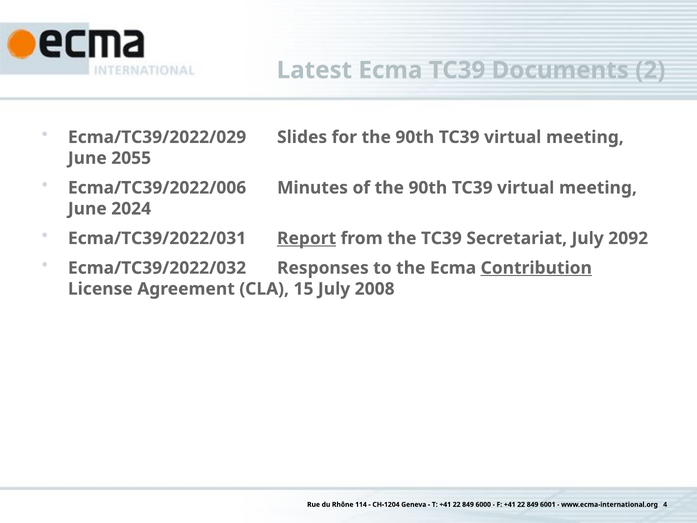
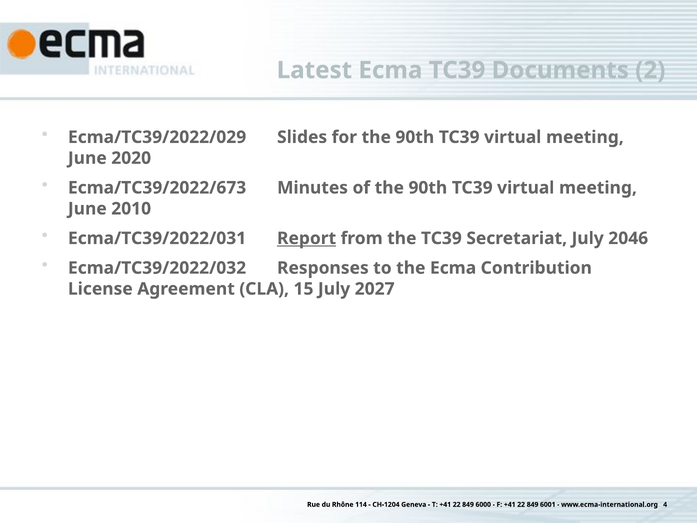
2055: 2055 -> 2020 (131, 158)
Ecma/TC39/2022/006: Ecma/TC39/2022/006 -> Ecma/TC39/2022/673 (157, 188)
2024: 2024 -> 2010 (131, 209)
2092: 2092 -> 2046 (628, 238)
Contribution underline: present -> none (536, 268)
2008: 2008 -> 2027 (375, 289)
